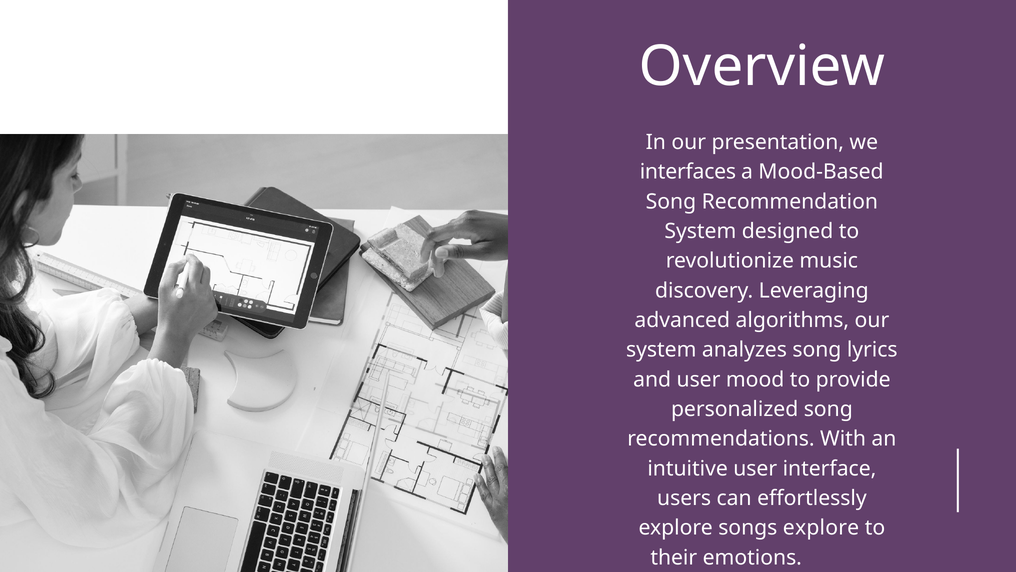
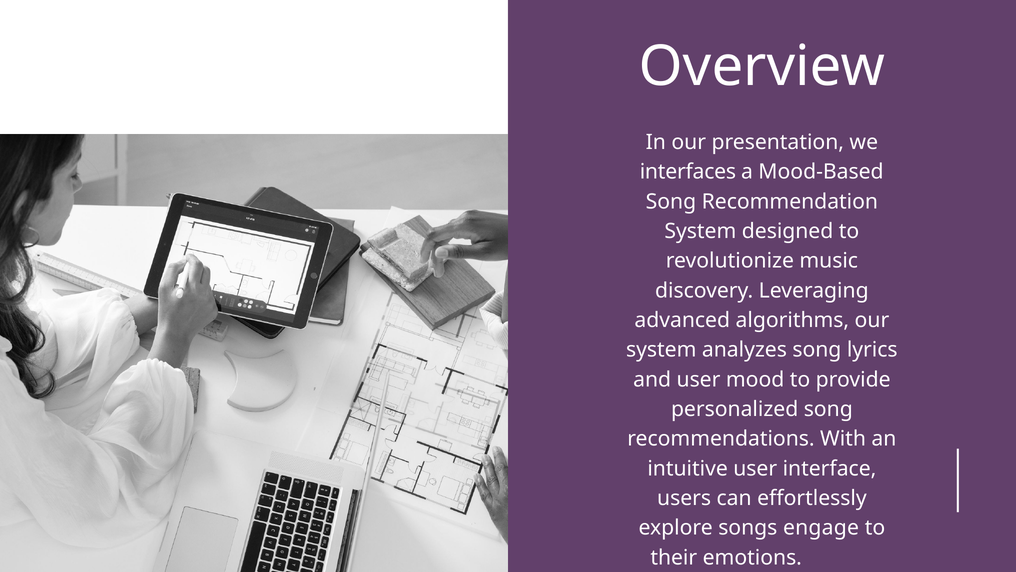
songs explore: explore -> engage (821, 528)
